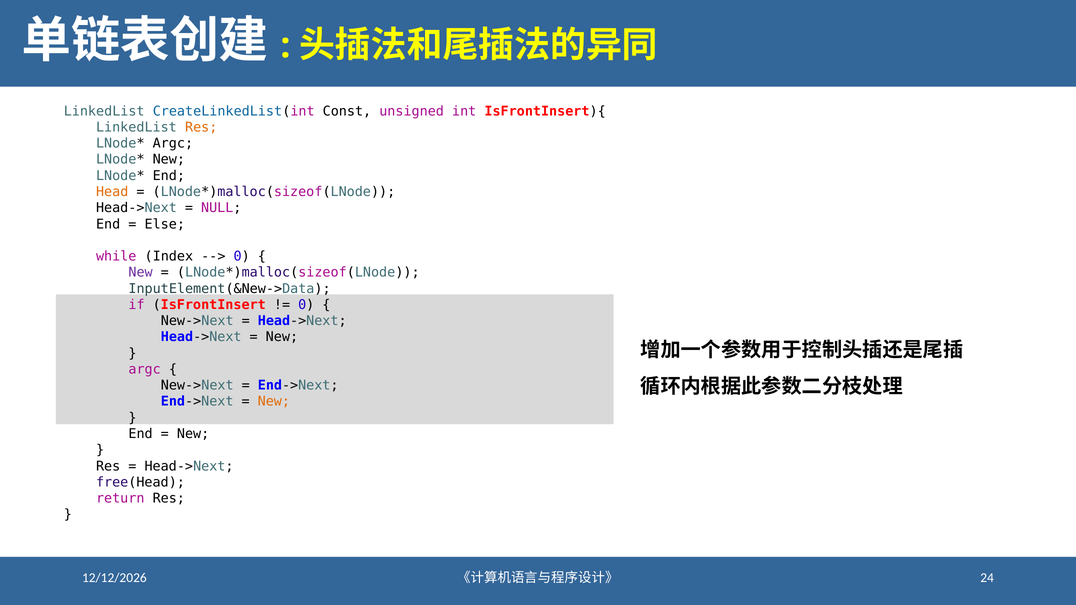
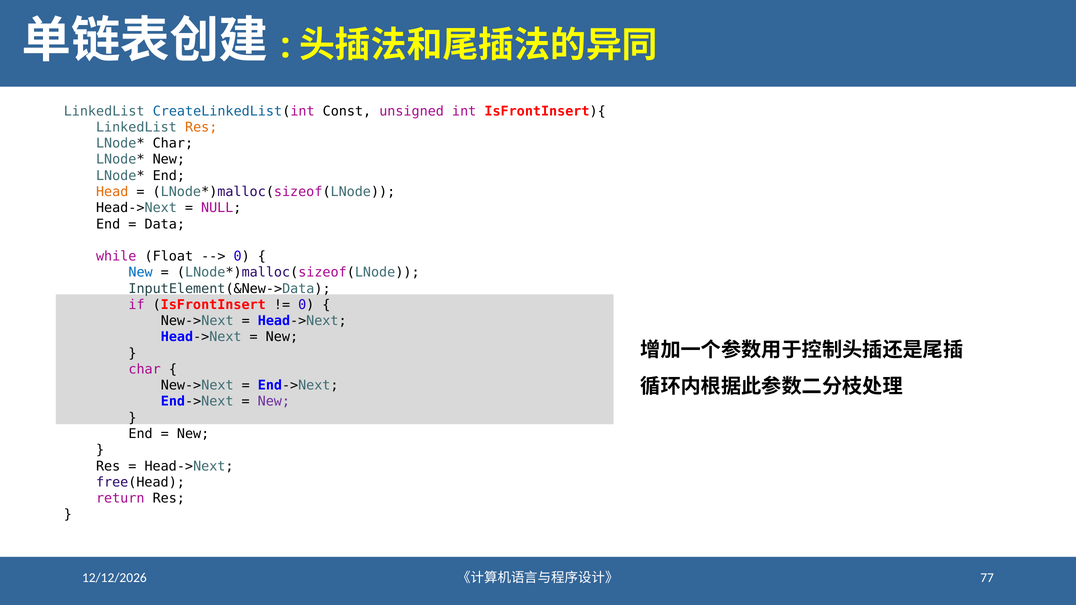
Argc: Argc -> Char (173, 143)
Else: Else -> Data (165, 224)
Index: Index -> Float (169, 256)
New colour: purple -> blue (141, 273)
argc: argc -> char (145, 369)
New colour: orange -> purple (274, 402)
24: 24 -> 77 (987, 578)
